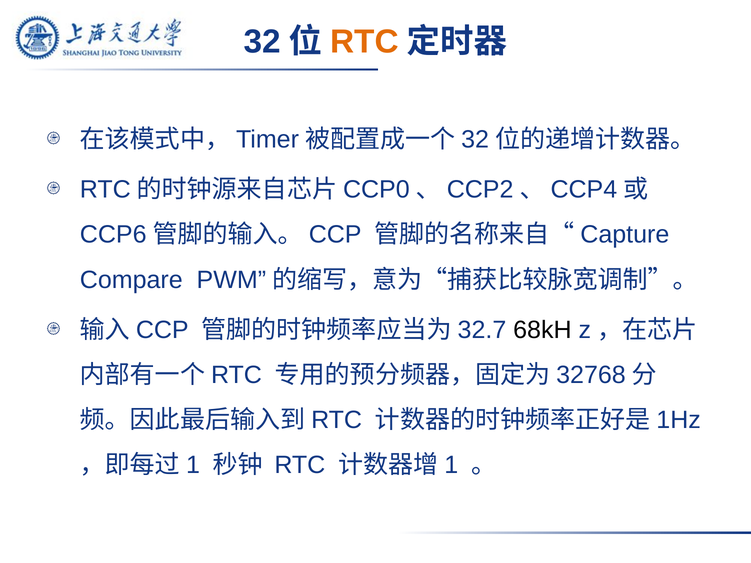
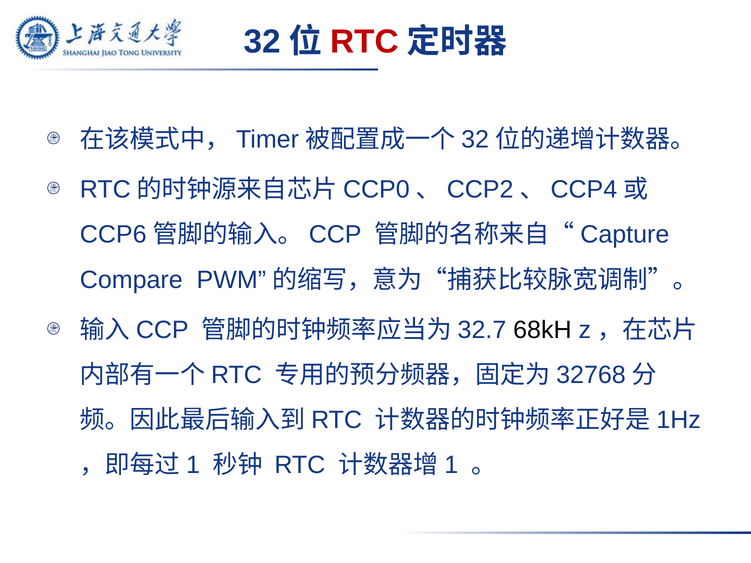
RTC colour: orange -> red (365, 42)
